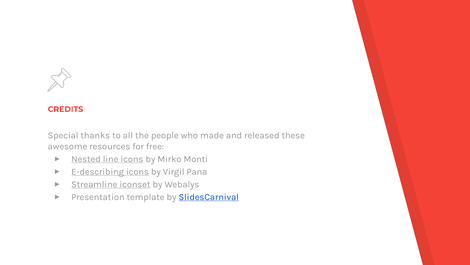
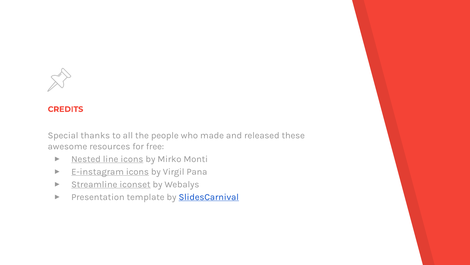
E-describing: E-describing -> E-instagram (98, 171)
